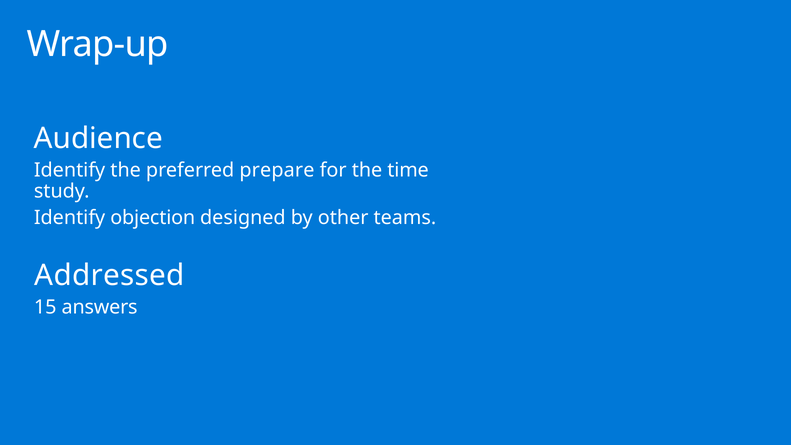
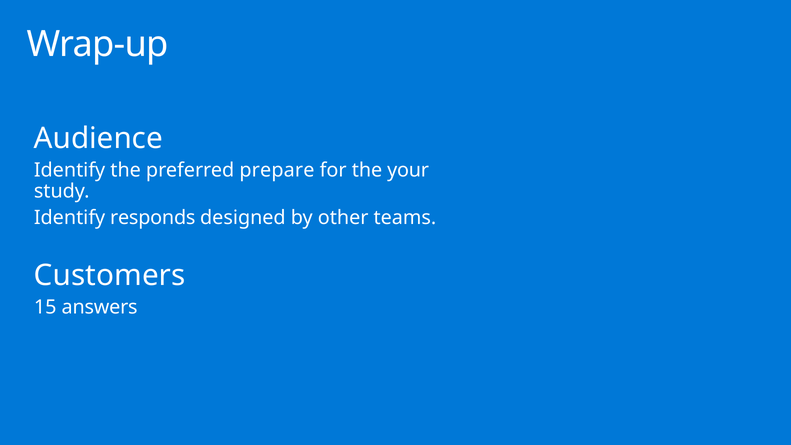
time: time -> your (408, 170)
objection: objection -> responds (153, 218)
Addressed: Addressed -> Customers (110, 276)
